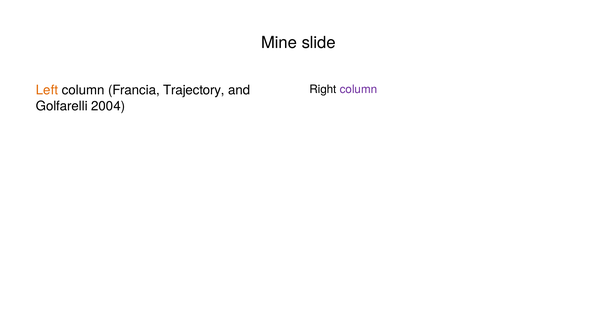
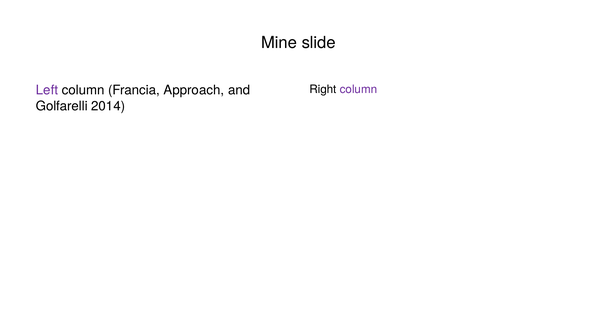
Left colour: orange -> purple (47, 90)
Trajectory: Trajectory -> Approach (194, 90)
2004: 2004 -> 2014 (108, 106)
